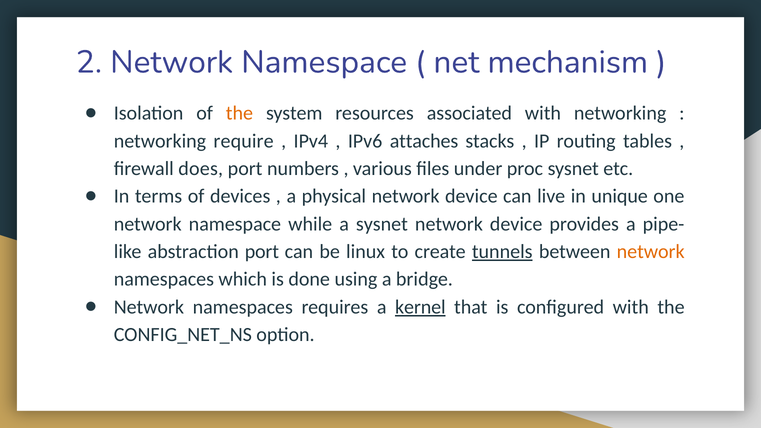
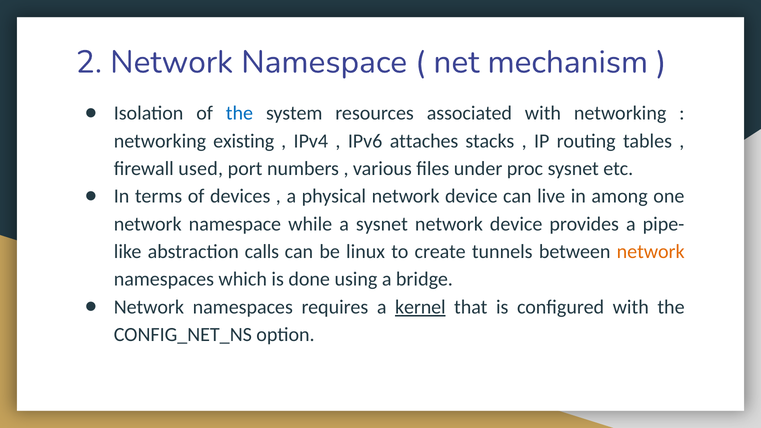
the colour: orange -> blue (239, 113)
require: require -> existing (244, 141)
does: does -> used (201, 169)
unique: unique -> among (620, 196)
abstraction port: port -> calls (262, 252)
tunnels underline: present -> none (502, 252)
